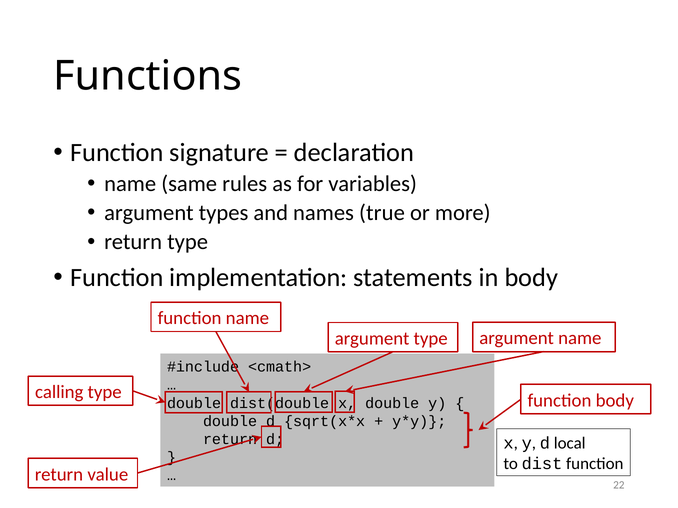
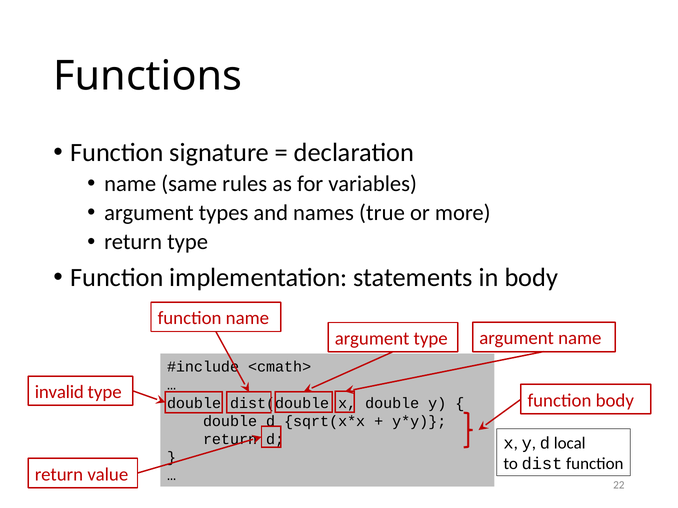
calling: calling -> invalid (59, 392)
